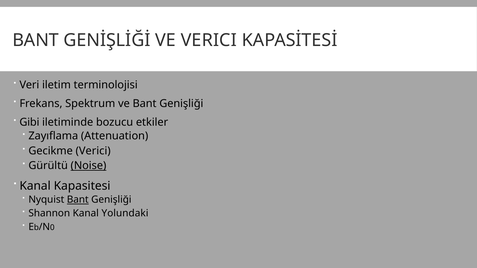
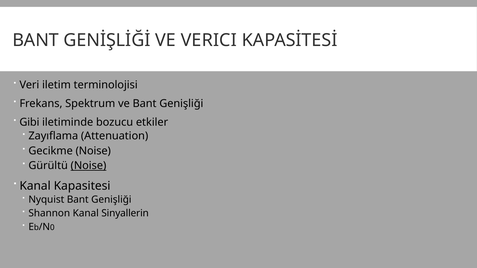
Gecikme Verici: Verici -> Noise (93, 151)
Bant underline: present -> none (78, 200)
Yolundaki: Yolundaki -> Sinyallerin (125, 214)
